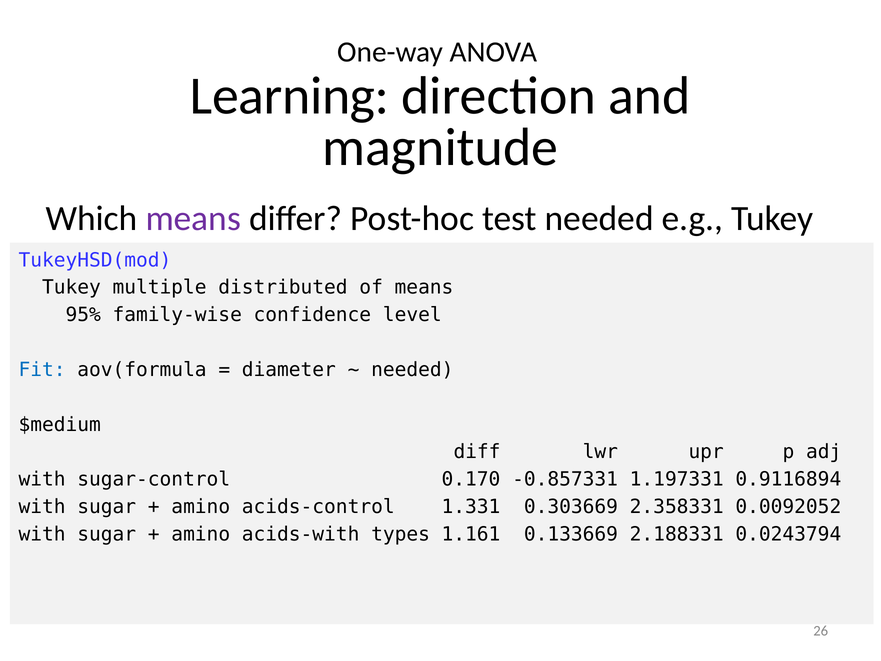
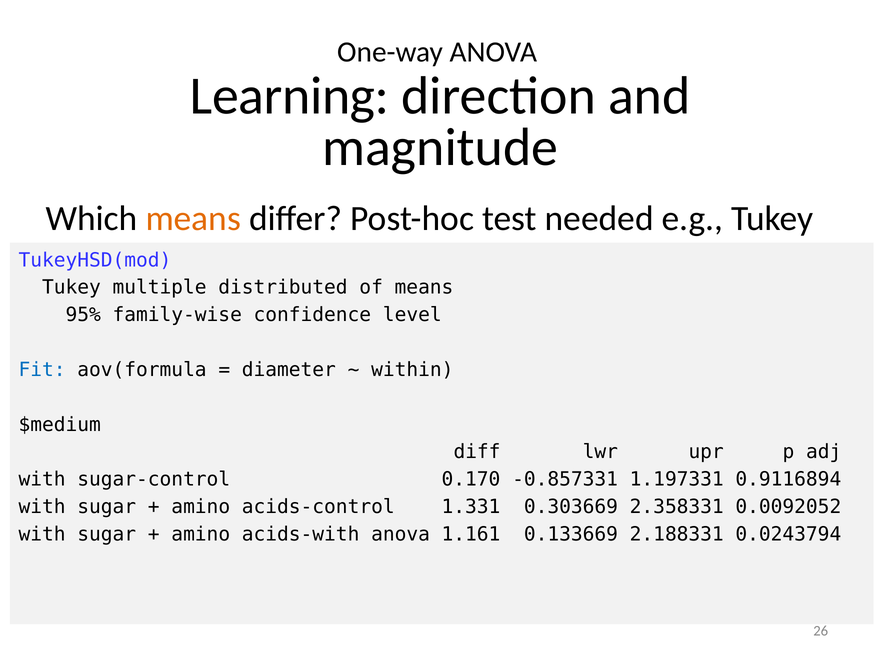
means colour: purple -> orange (193, 218)
needed: needed -> within (412, 370)
acids-with types: types -> anova (401, 534)
